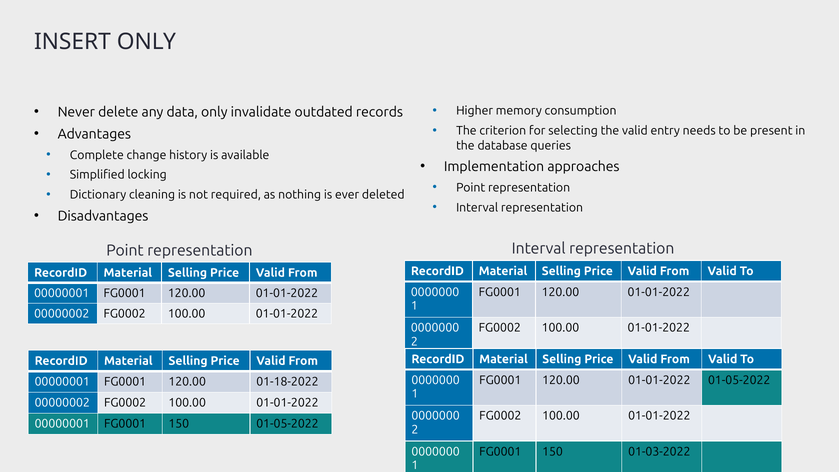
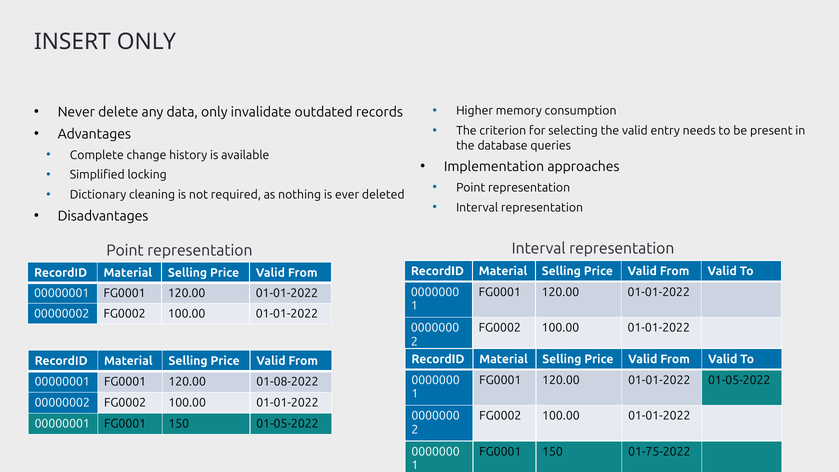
01-18-2022: 01-18-2022 -> 01-08-2022 (287, 382)
01-03-2022: 01-03-2022 -> 01-75-2022 (659, 451)
